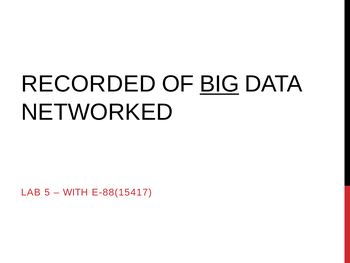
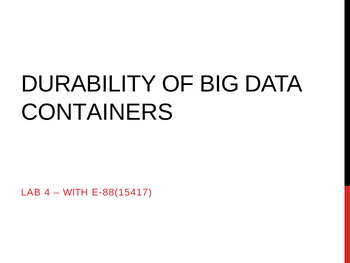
RECORDED: RECORDED -> DURABILITY (89, 84)
BIG underline: present -> none (219, 84)
NETWORKED: NETWORKED -> CONTAINERS (97, 112)
5: 5 -> 4 (47, 192)
